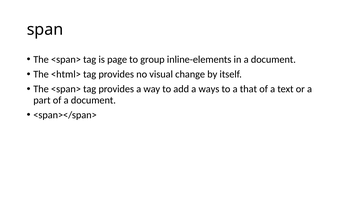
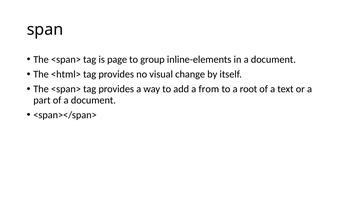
ways: ways -> from (209, 89)
that: that -> root (248, 89)
